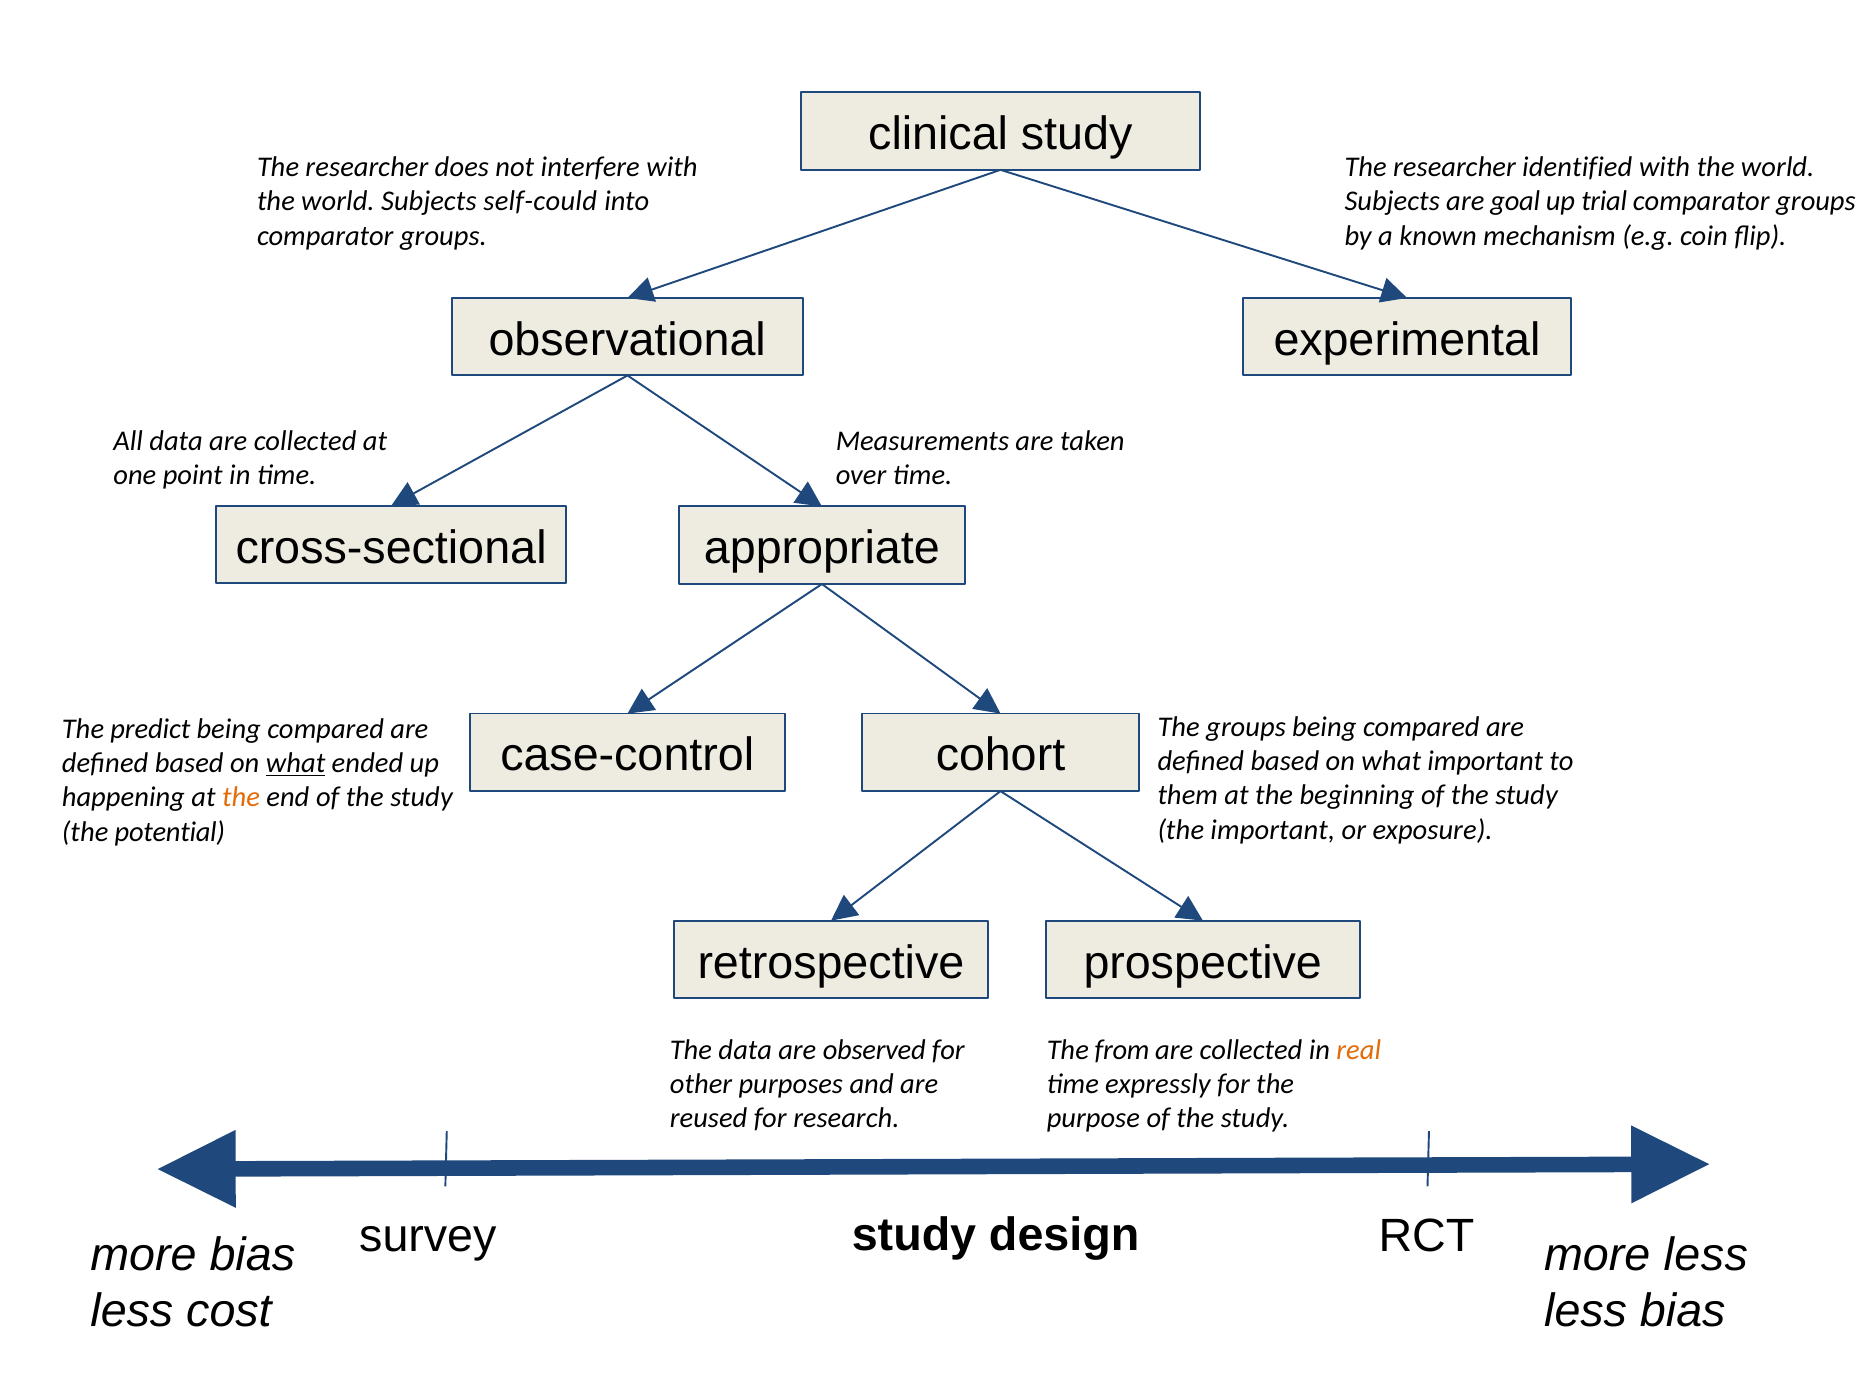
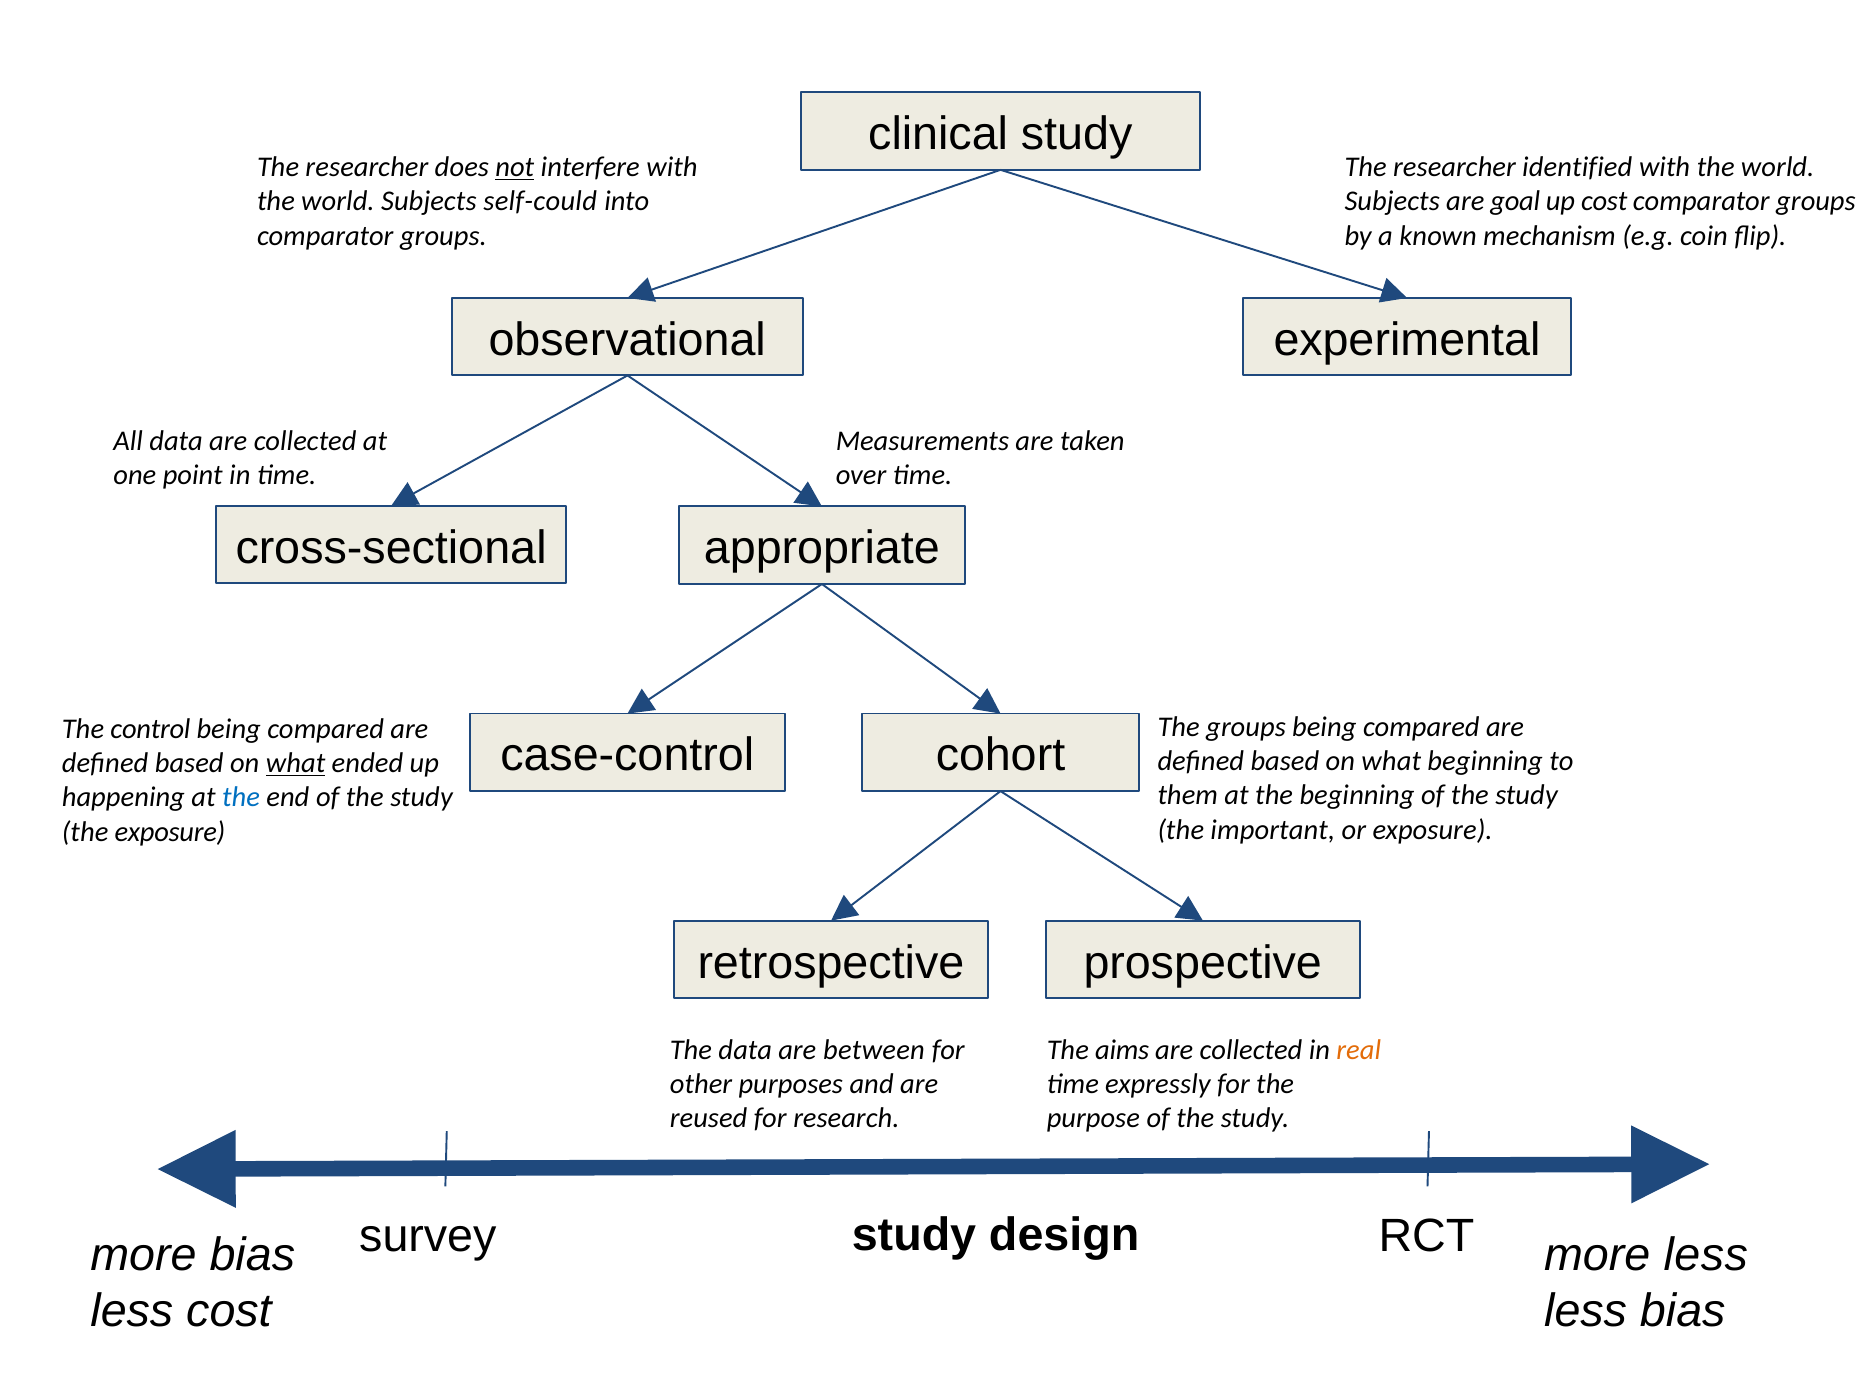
not underline: none -> present (515, 167)
up trial: trial -> cost (1604, 201)
predict: predict -> control (150, 729)
what important: important -> beginning (1485, 761)
the colour: orange -> blue (241, 798)
the potential: potential -> exposure (170, 832)
observed: observed -> between (874, 1050)
from: from -> aims (1122, 1050)
